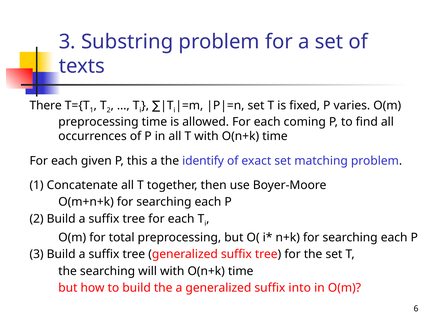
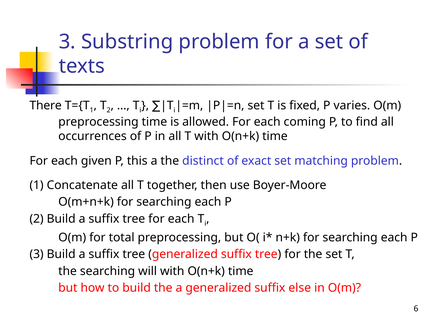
identify: identify -> distinct (203, 161)
into: into -> else (300, 288)
